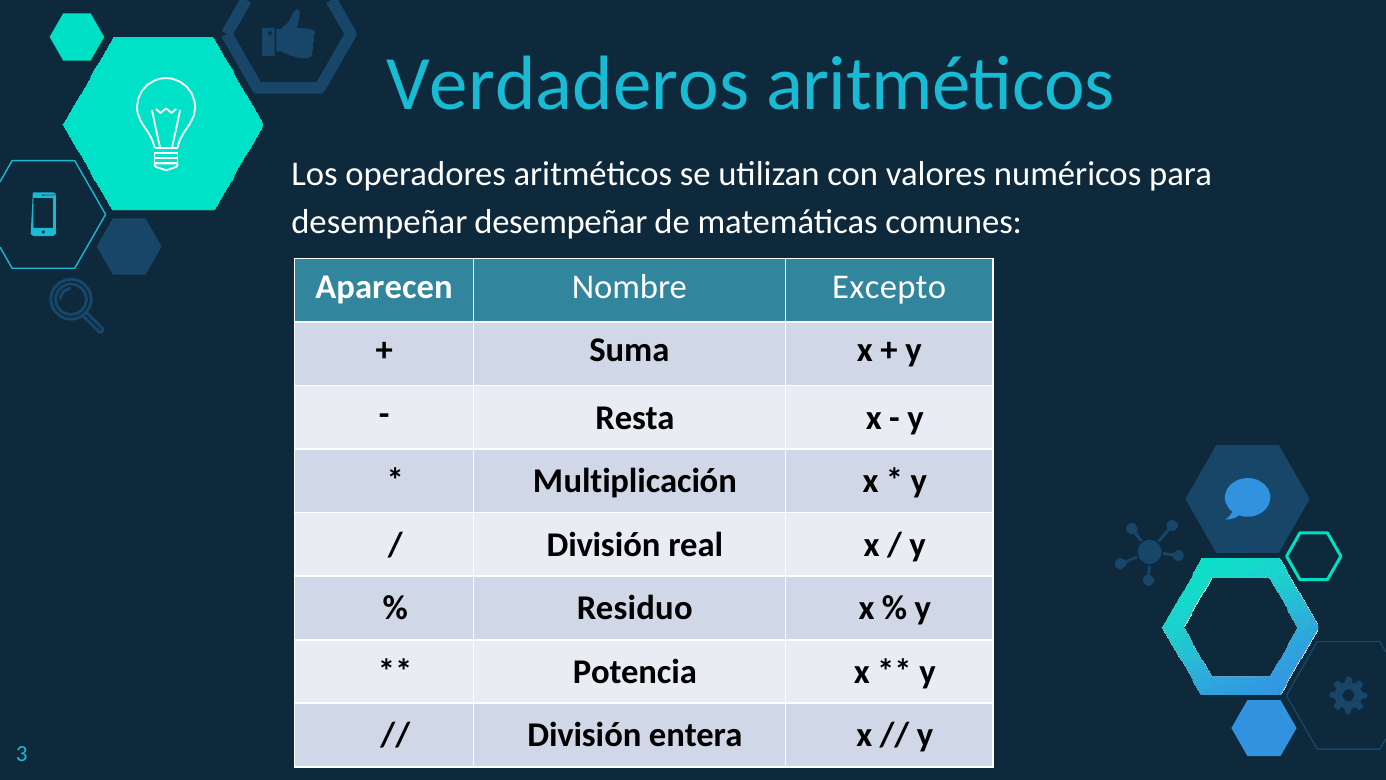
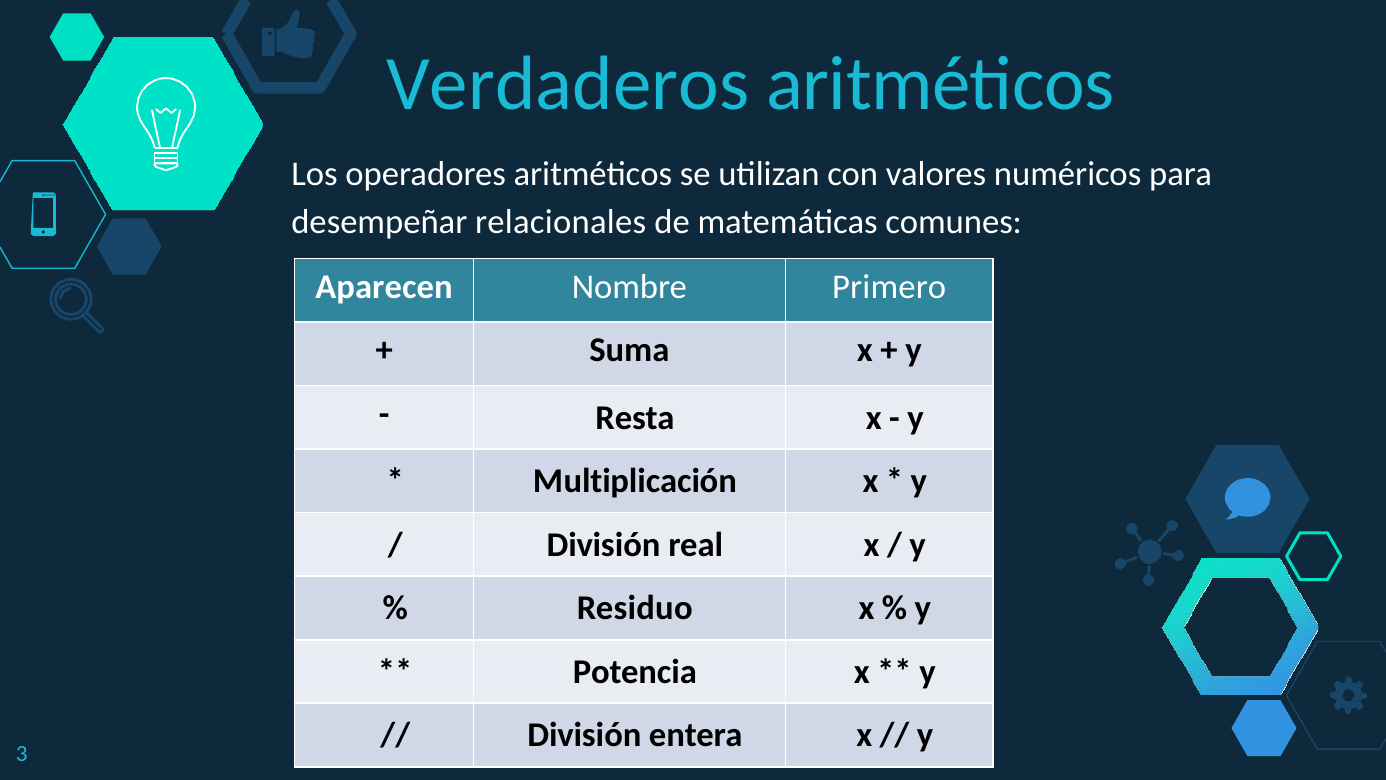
desempeñar desempeñar: desempeñar -> relacionales (561, 222)
Excepto: Excepto -> Primero (889, 287)
